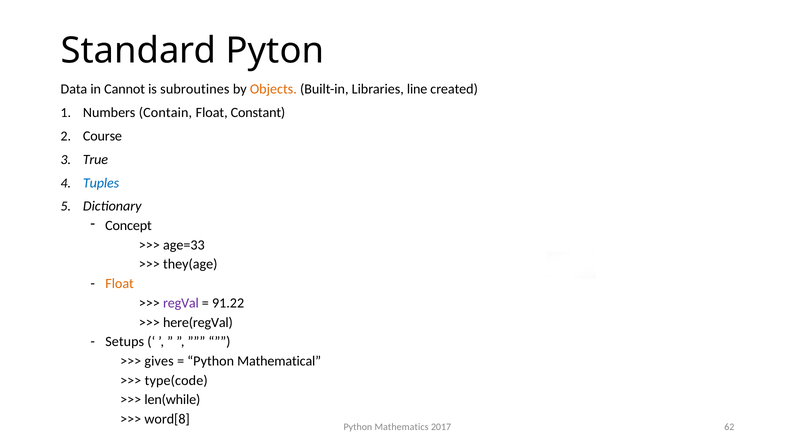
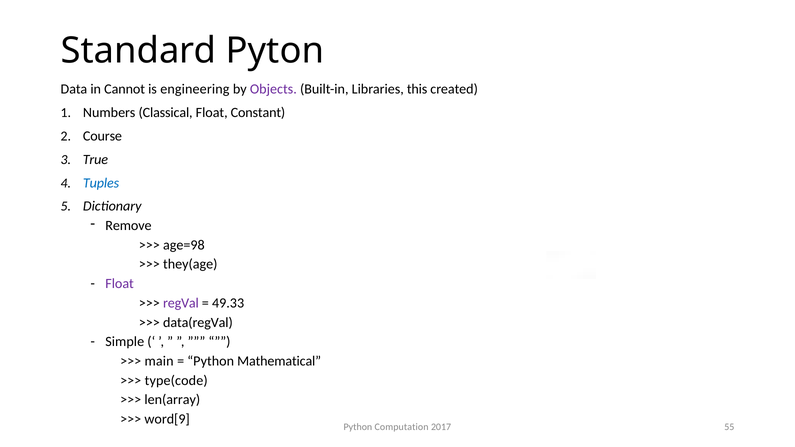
subroutines: subroutines -> engineering (195, 89)
Objects colour: orange -> purple (273, 89)
line: line -> this (417, 89)
Contain: Contain -> Classical (166, 112)
Concept: Concept -> Remove (128, 226)
age=33: age=33 -> age=98 (184, 245)
Float colour: orange -> purple (120, 284)
91.22: 91.22 -> 49.33 (228, 303)
here(regVal: here(regVal -> data(regVal (198, 322)
Setups: Setups -> Simple (125, 342)
gives: gives -> main (159, 361)
len(while: len(while -> len(array (172, 400)
word[8: word[8 -> word[9 (167, 419)
Mathematics: Mathematics -> Computation (402, 427)
62: 62 -> 55 (729, 427)
